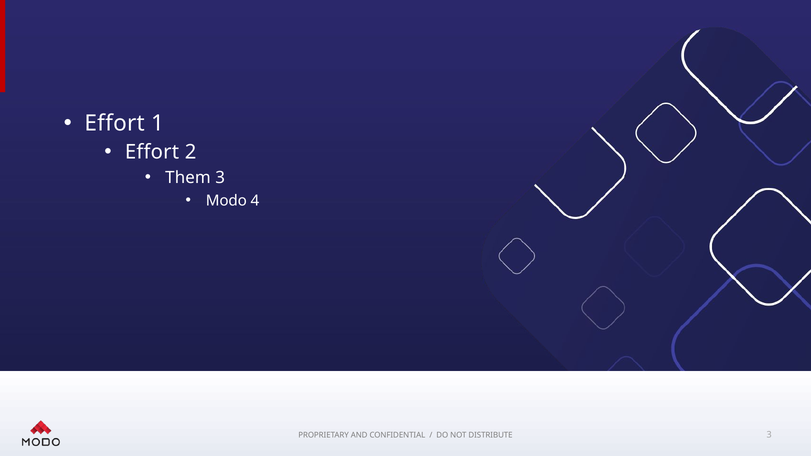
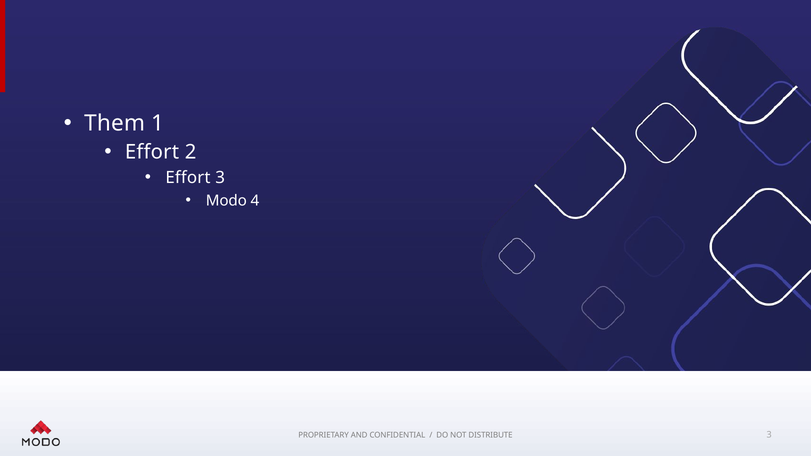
Effort: Effort -> Them (115, 123)
Them: Them -> Effort (188, 178)
